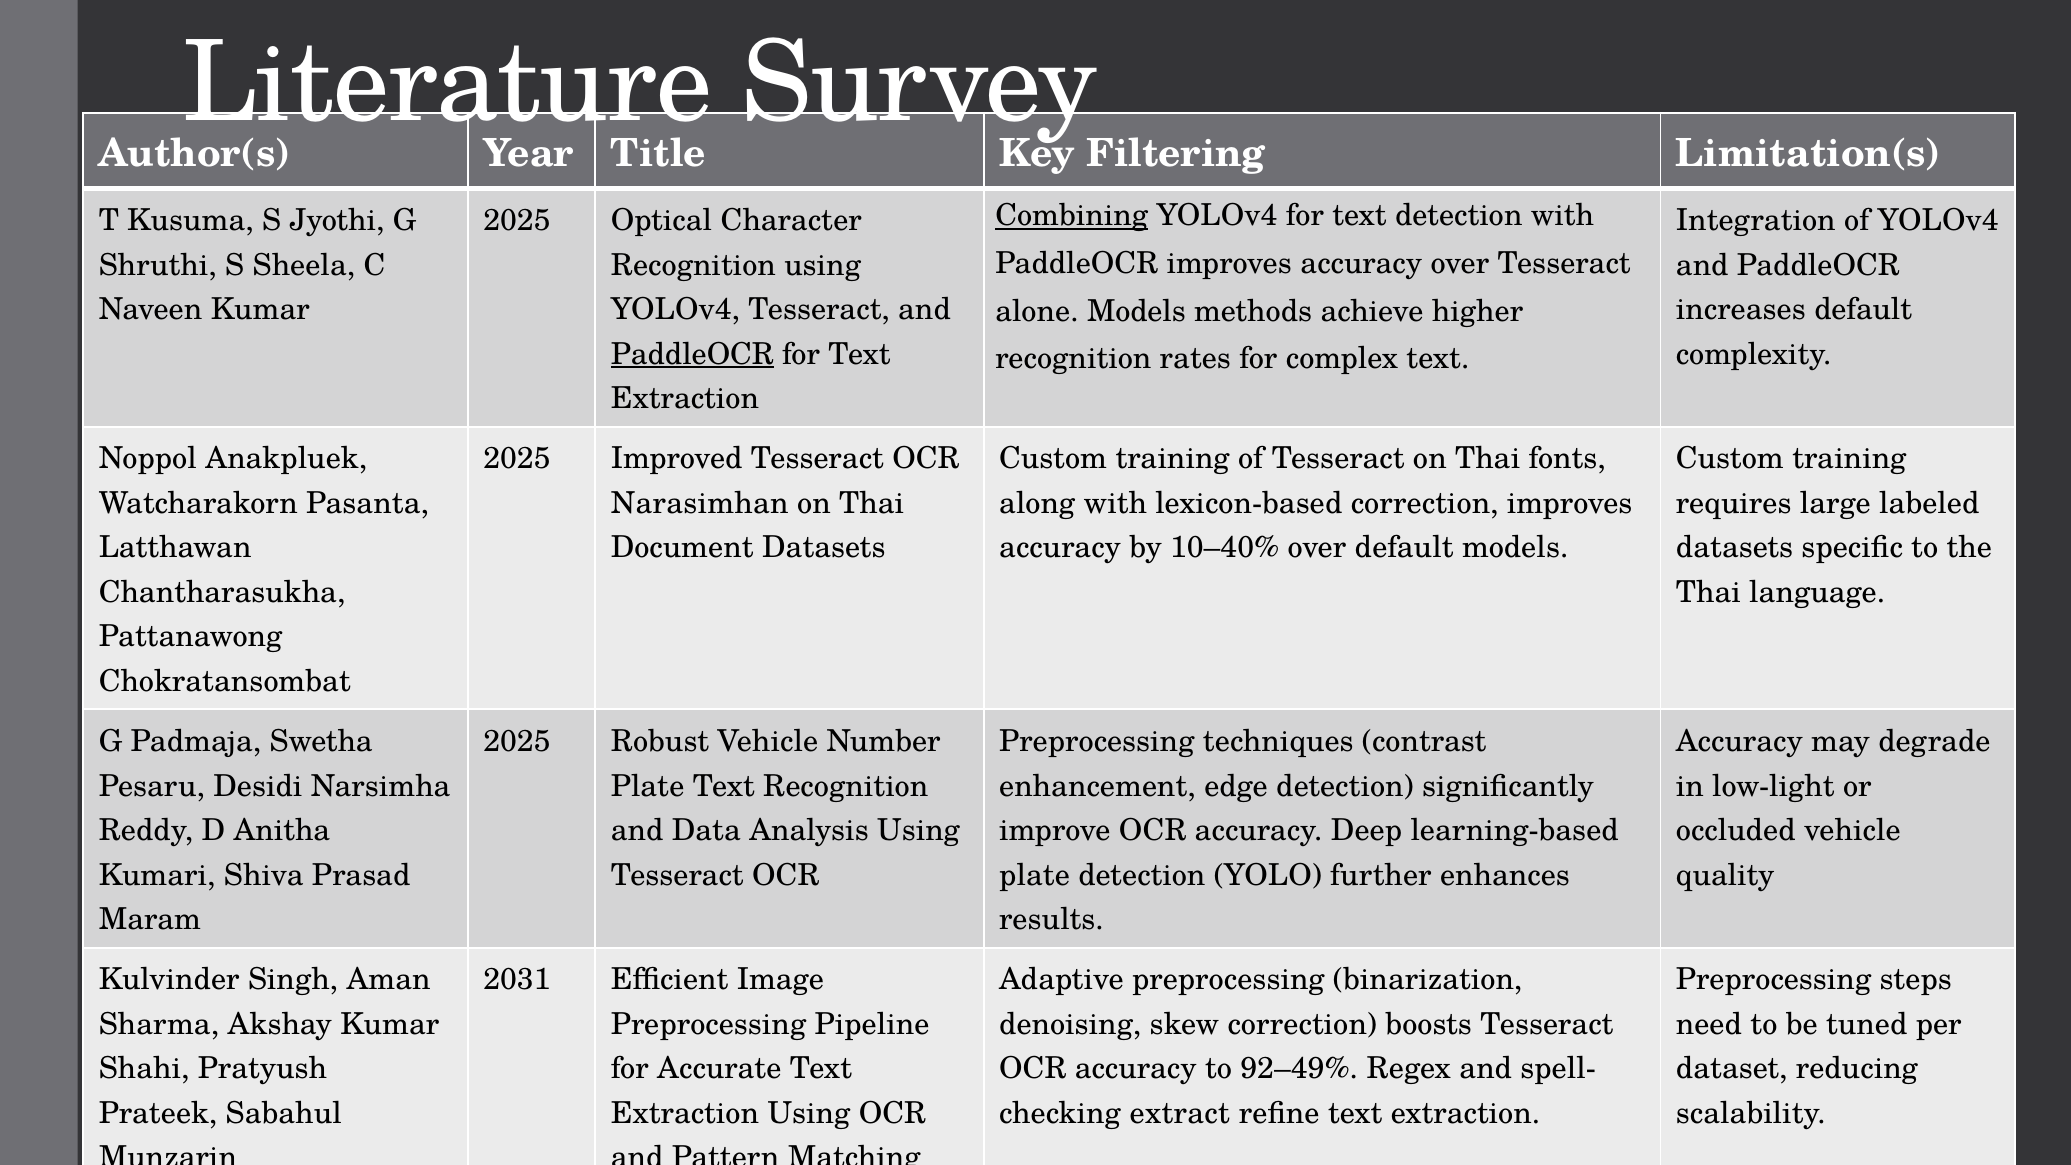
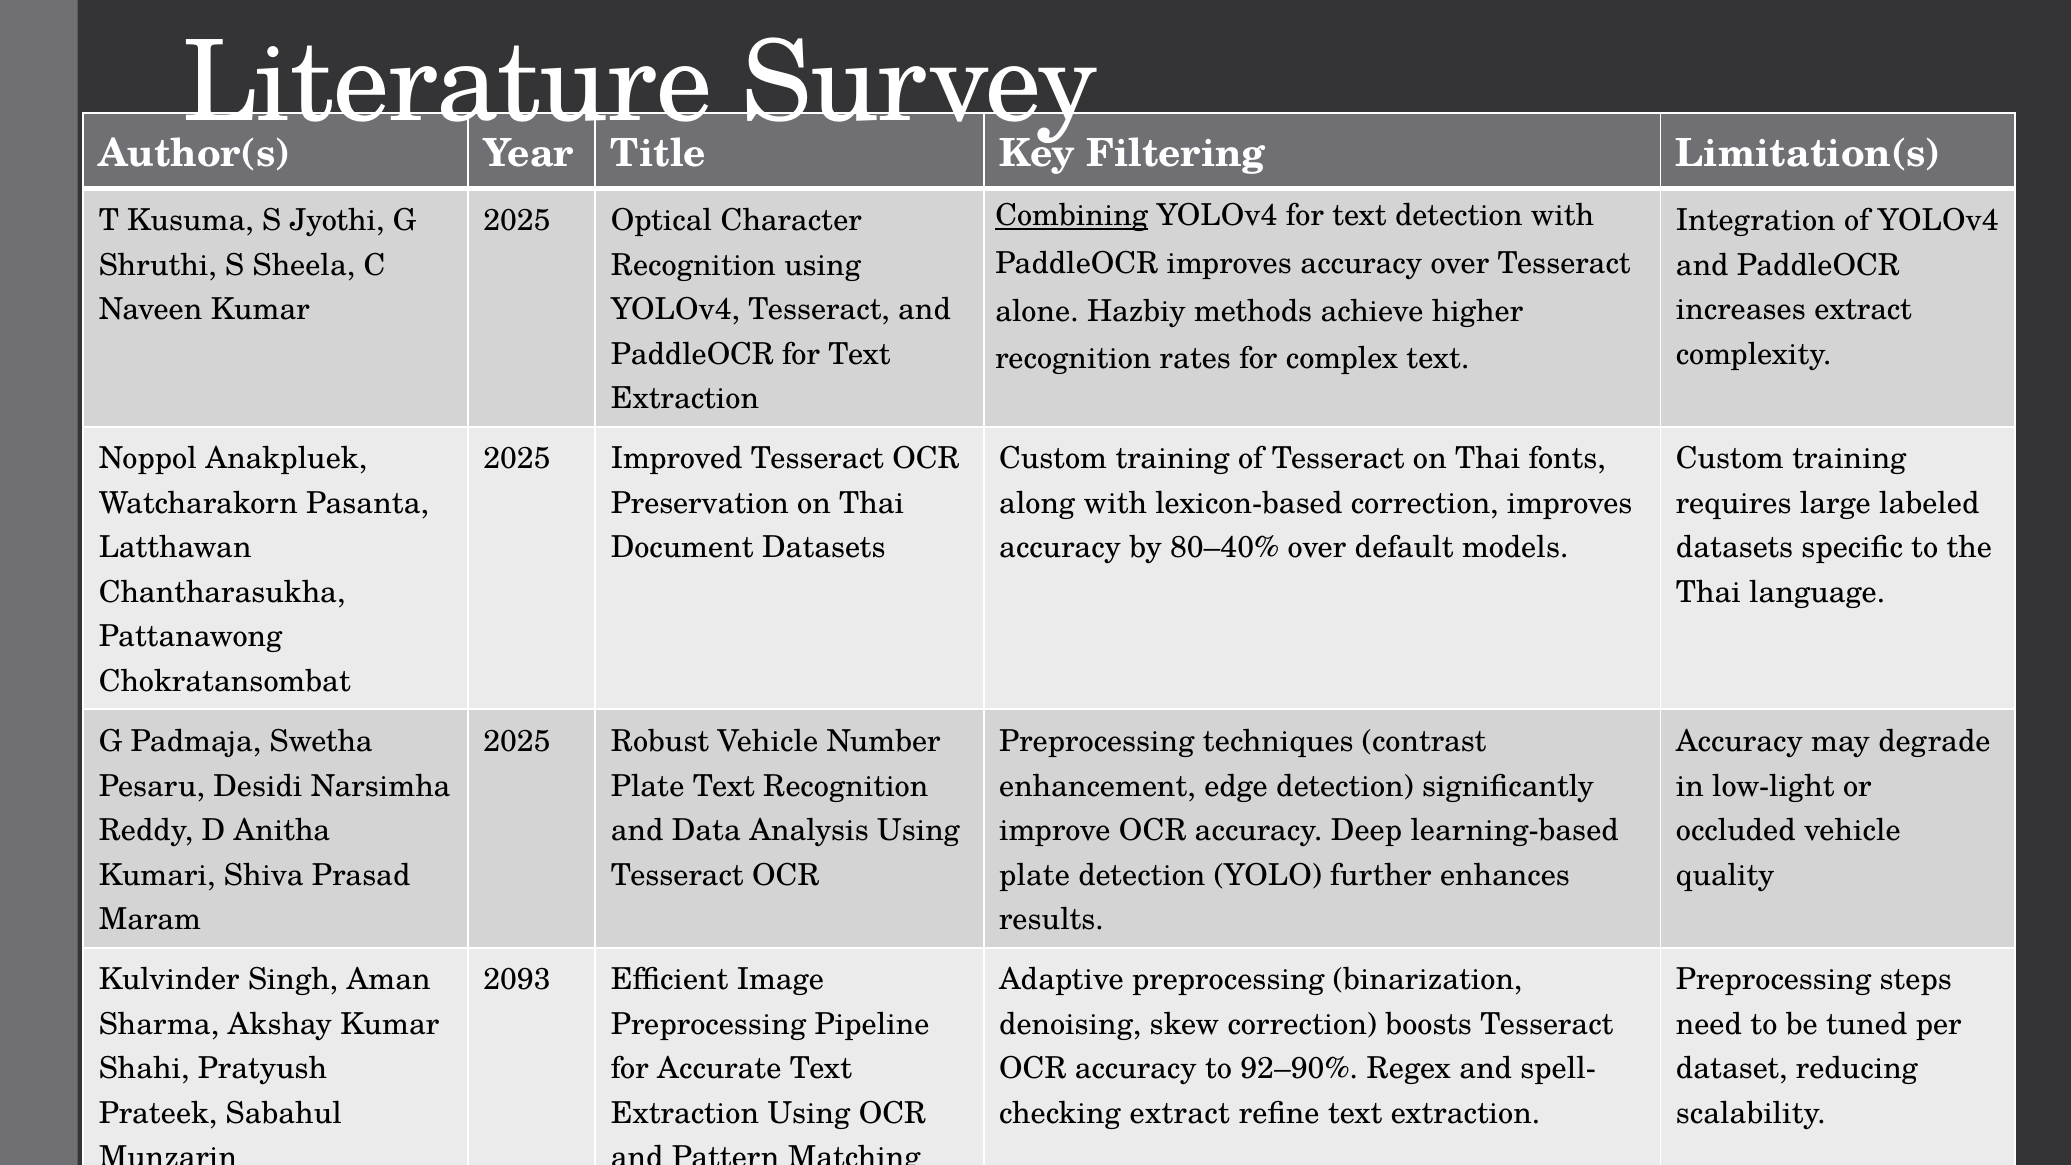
increases default: default -> extract (1863, 310)
alone Models: Models -> Hazbiy (1136, 311)
PaddleOCR underline: present -> none (692, 354)
Narasimhan: Narasimhan -> Preservation (700, 503)
10–40%: 10–40% -> 80–40% (1225, 548)
2031: 2031 -> 2093 (517, 980)
92–49%: 92–49% -> 92–90% (1299, 1069)
